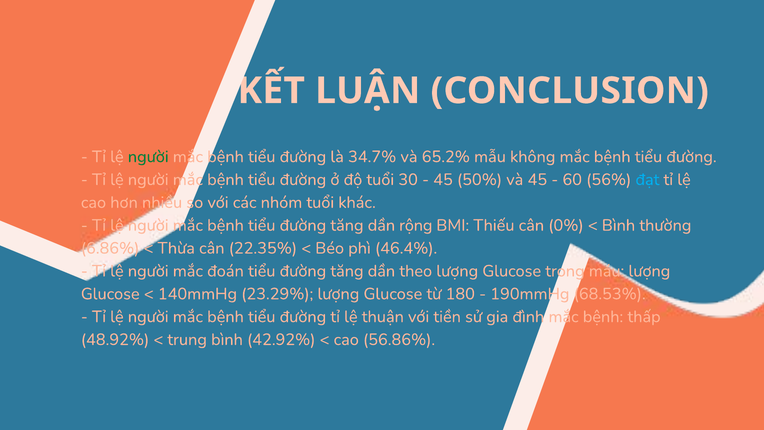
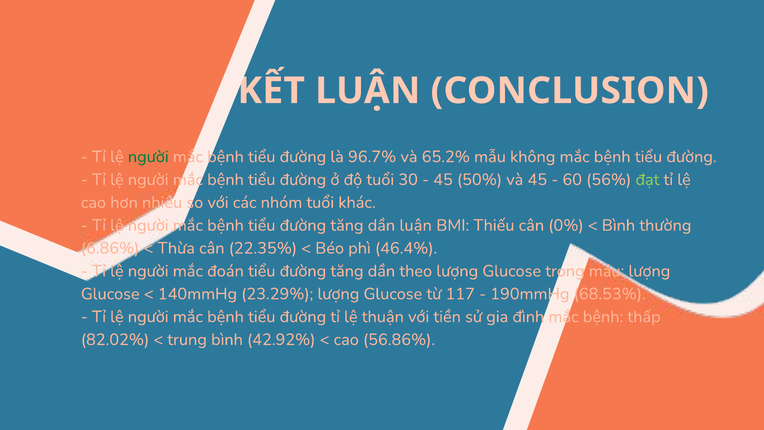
34.7%: 34.7% -> 96.7% (372, 157)
đạt colour: light blue -> light green (647, 179)
dần rộng: rộng -> luận (416, 225)
180: 180 -> 117 (460, 294)
48.92%: 48.92% -> 82.02% (115, 339)
